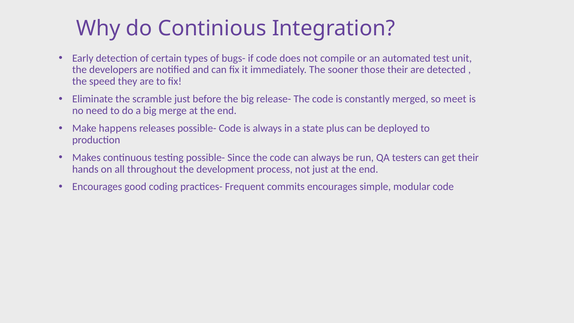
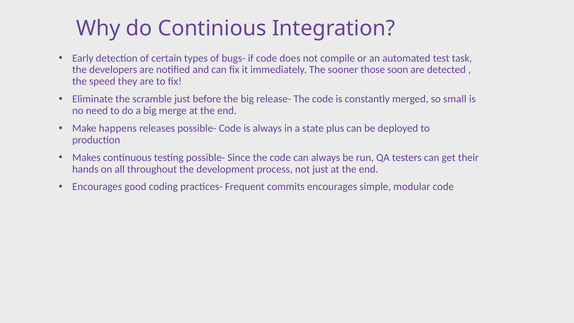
unit: unit -> task (462, 58)
those their: their -> soon (398, 70)
meet: meet -> small (455, 99)
